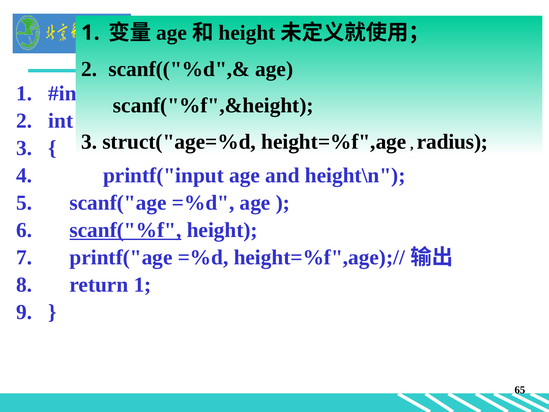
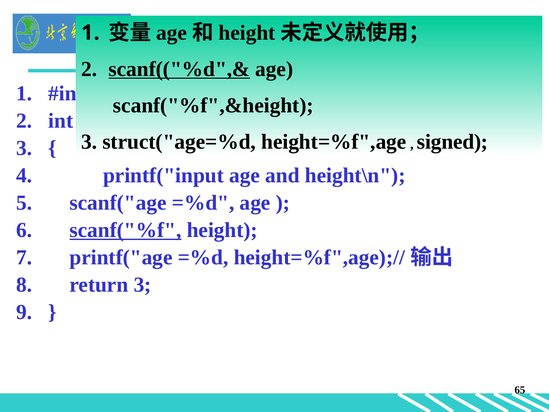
scanf(("%d",& underline: none -> present (179, 69)
radius: radius -> signed (453, 142)
return 1: 1 -> 3 (143, 285)
